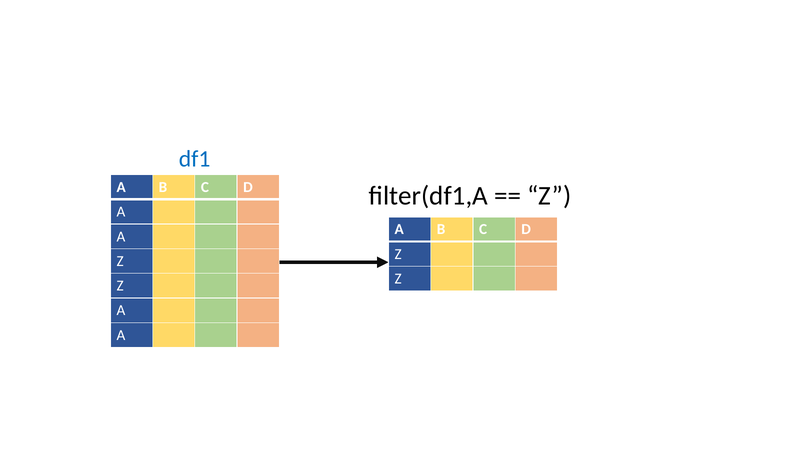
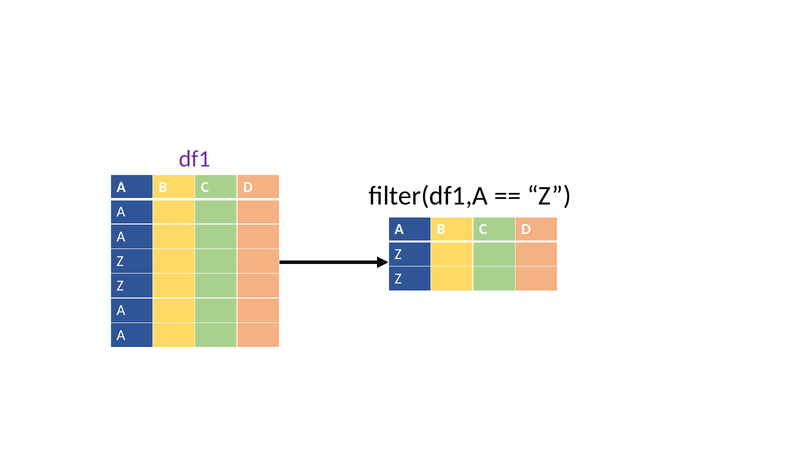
df1 colour: blue -> purple (195, 159)
